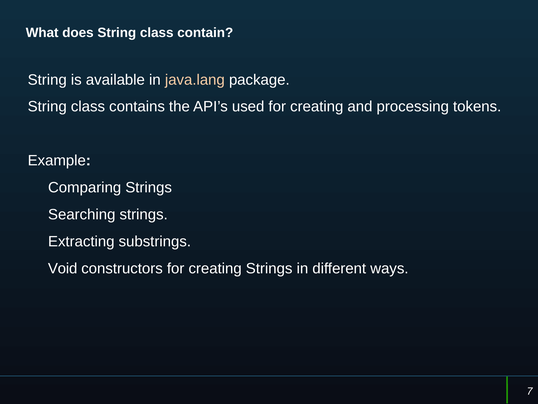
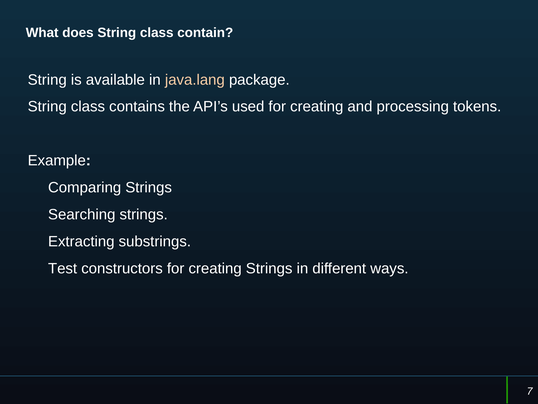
Void: Void -> Test (63, 268)
